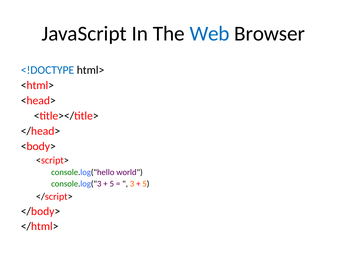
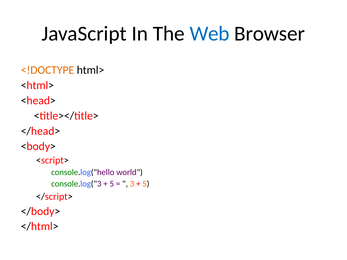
<!DOCTYPE colour: blue -> orange (48, 70)
